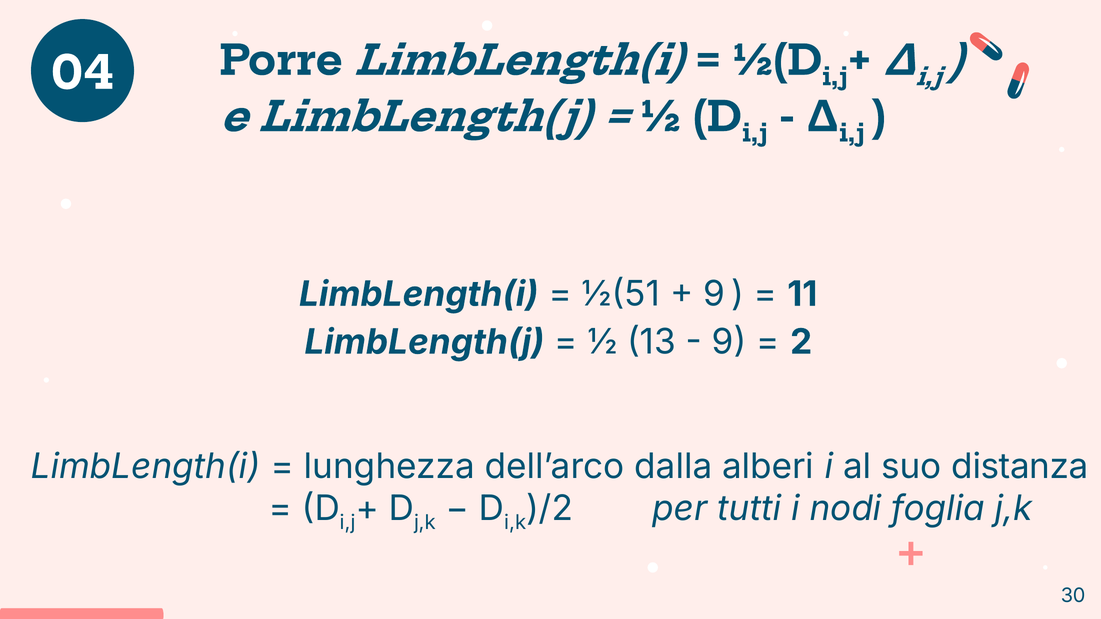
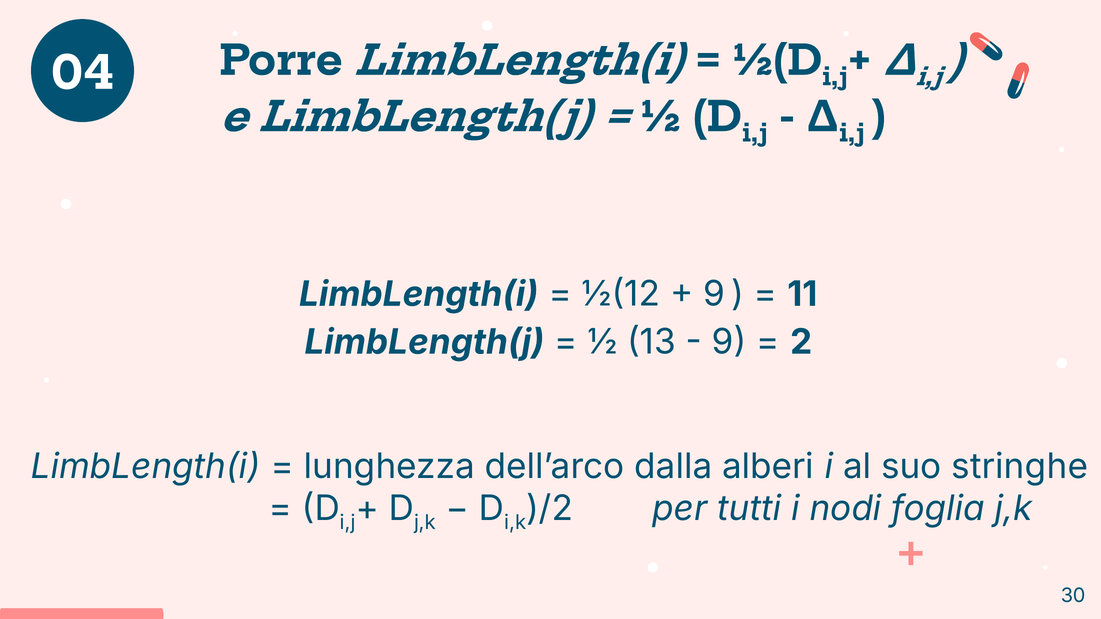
½(51: ½(51 -> ½(12 (621, 294)
distanza: distanza -> stringhe (1020, 467)
